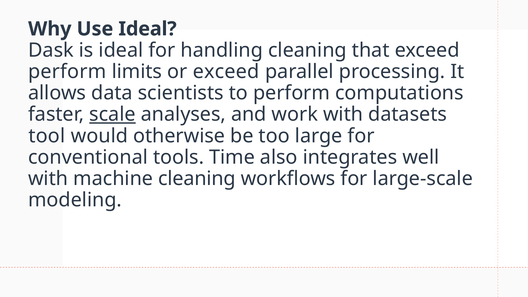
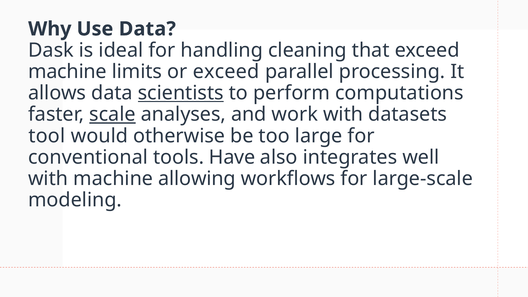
Use Ideal: Ideal -> Data (147, 29)
perform: perform -> machine (67, 72)
scientists underline: none -> present (181, 93)
Time: Time -> Have (232, 157)
machine cleaning: cleaning -> allowing (197, 179)
